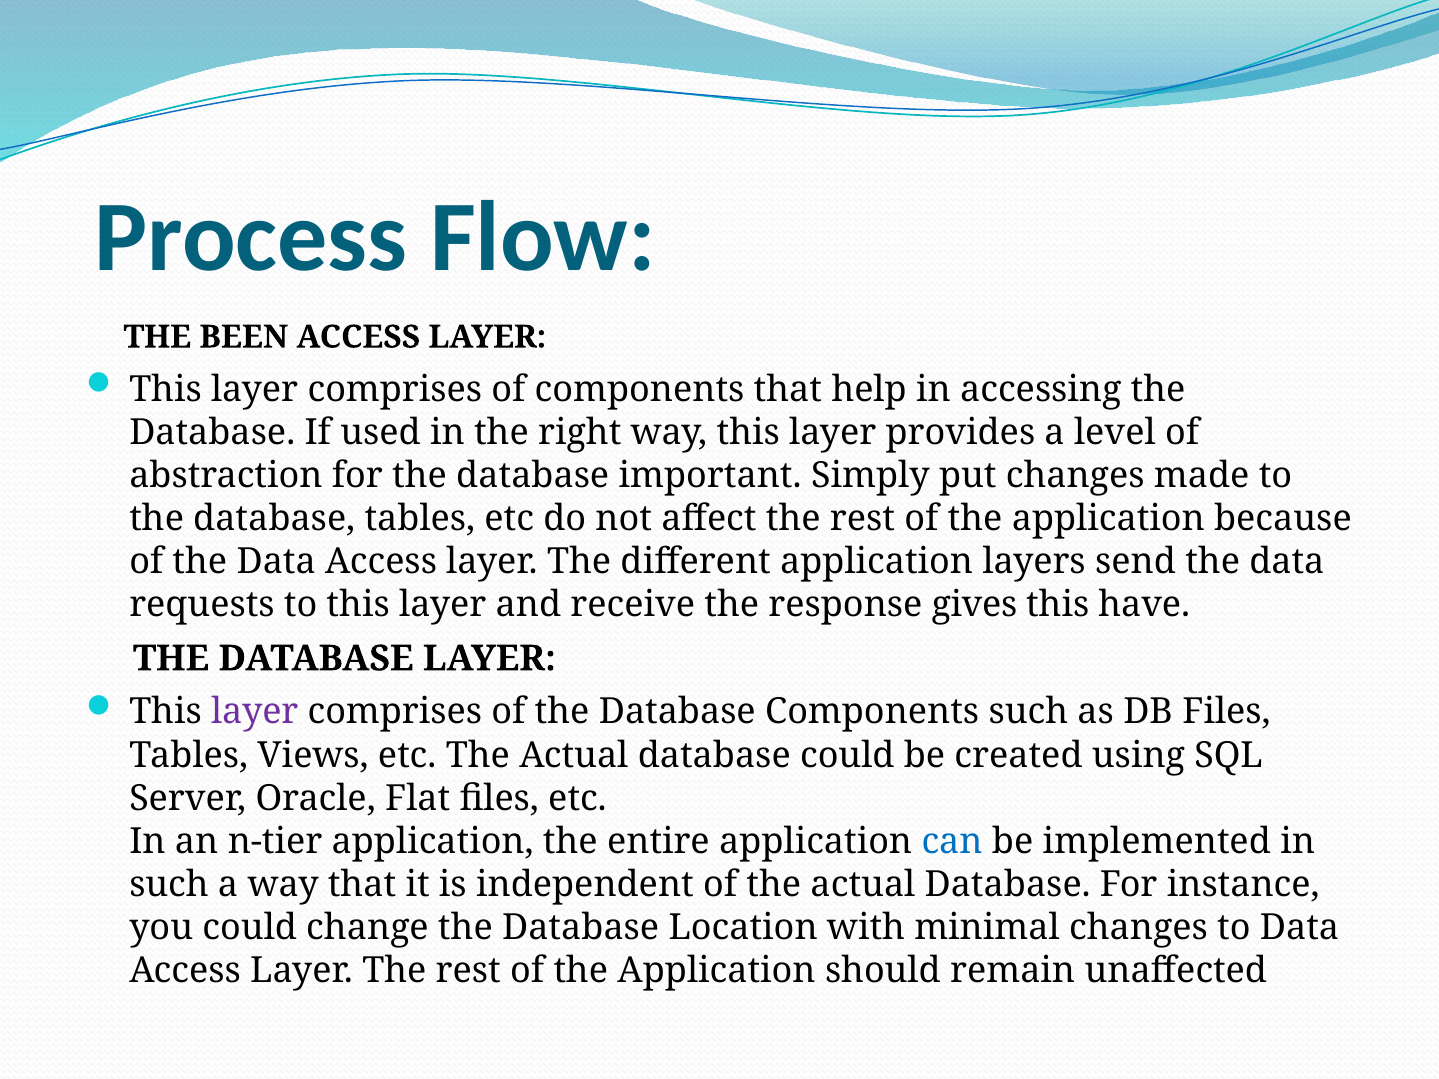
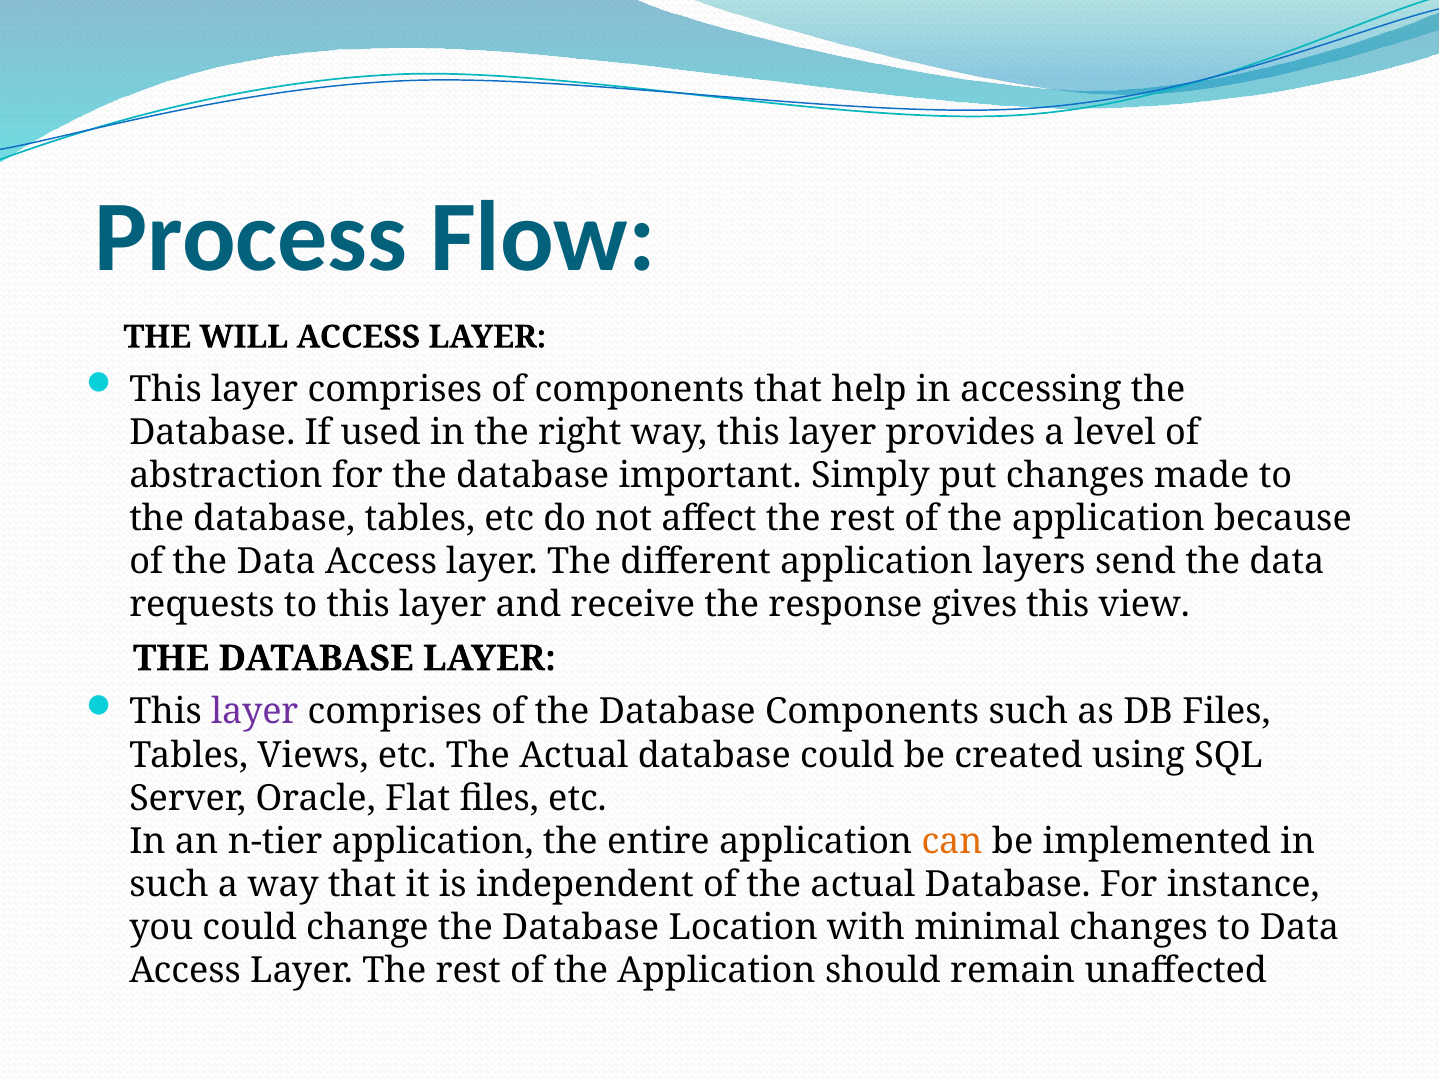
BEEN: BEEN -> WILL (244, 337)
have: have -> view (1144, 605)
can colour: blue -> orange (952, 842)
